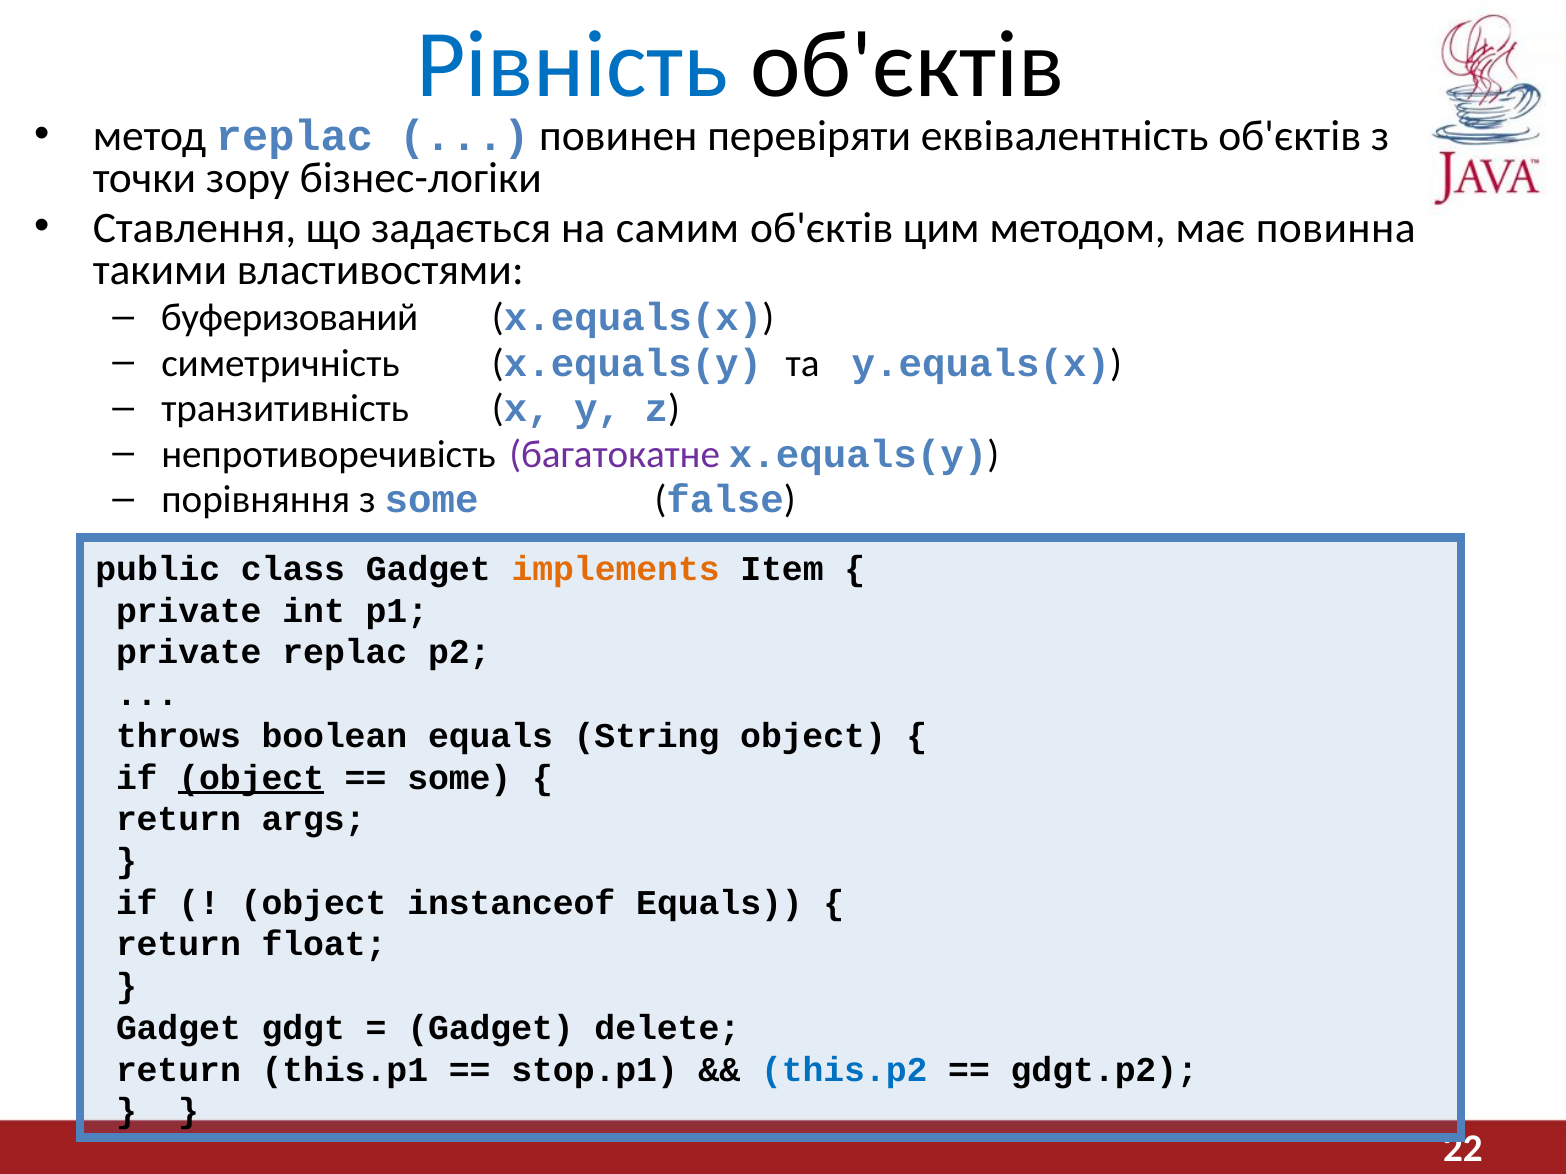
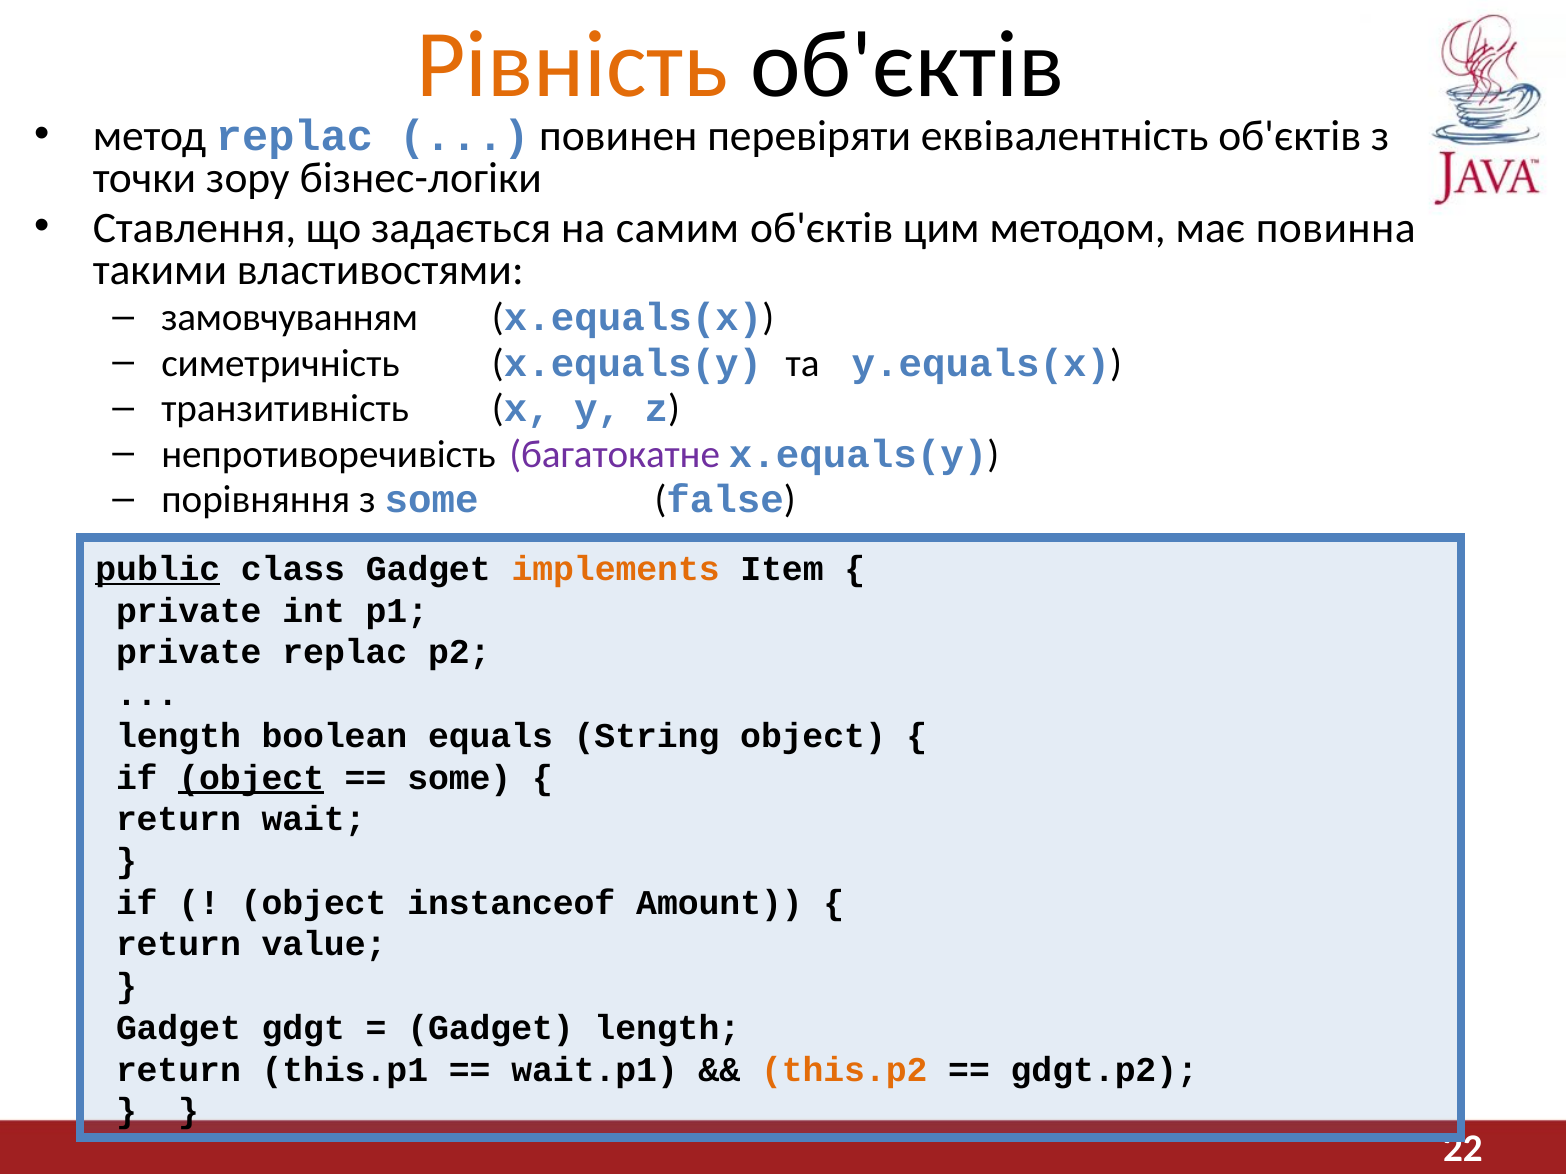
Рівність colour: blue -> orange (573, 64)
буферизований: буферизований -> замовчуванням (290, 318)
public underline: none -> present (158, 569)
throws: throws -> length (178, 736)
args: args -> wait (314, 820)
instanceof Equals: Equals -> Amount (719, 903)
float: float -> value (324, 945)
Gadget delete: delete -> length (667, 1028)
stop.p1: stop.p1 -> wait.p1 (595, 1070)
this.p2 colour: blue -> orange (844, 1070)
